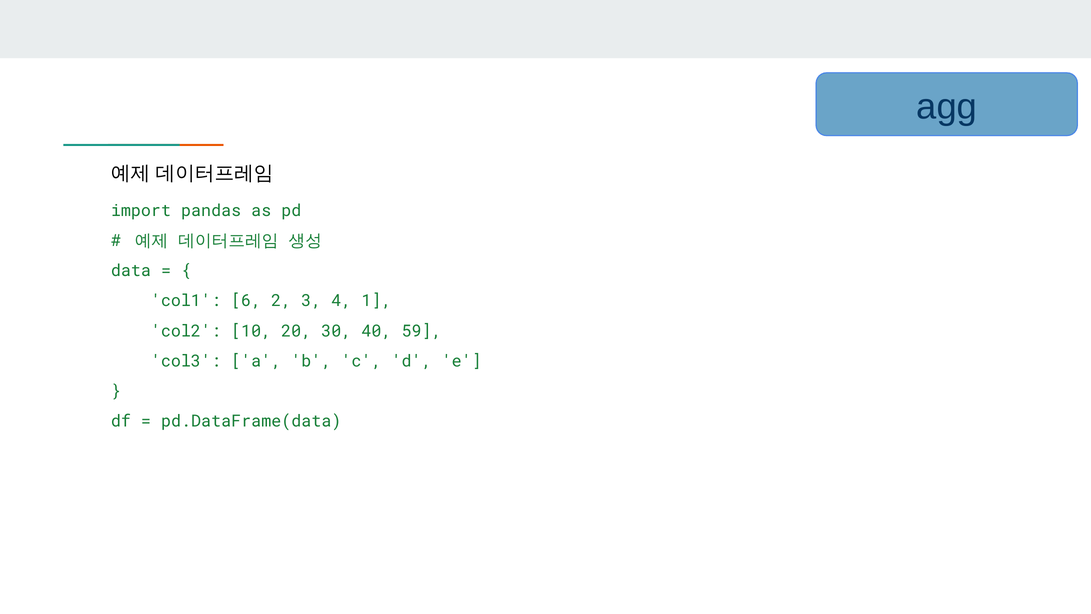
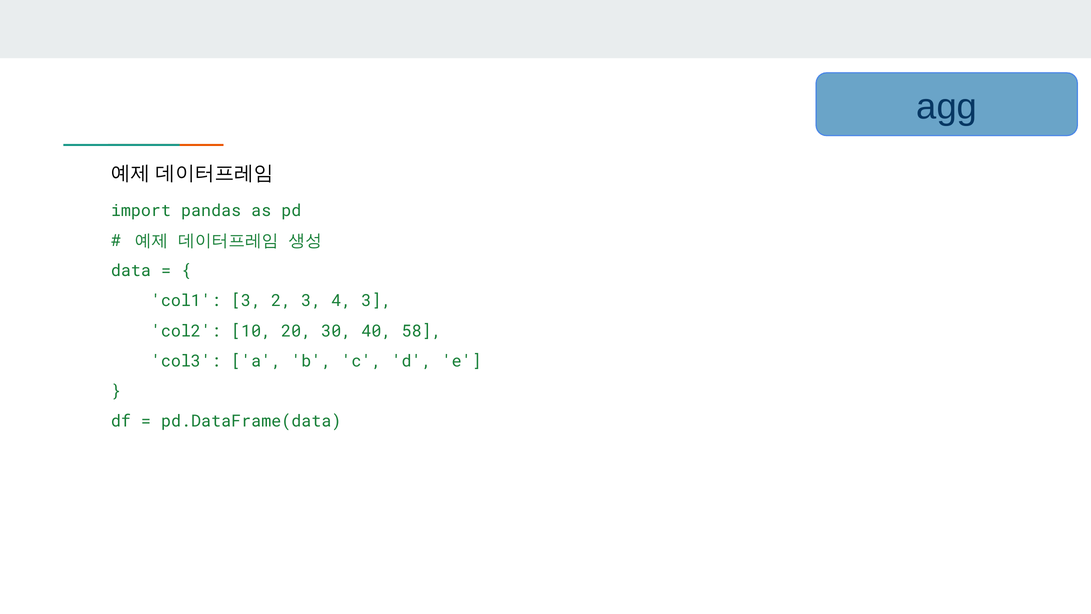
col1 6: 6 -> 3 (246, 301)
4 1: 1 -> 3 (376, 301)
59: 59 -> 58 (422, 331)
